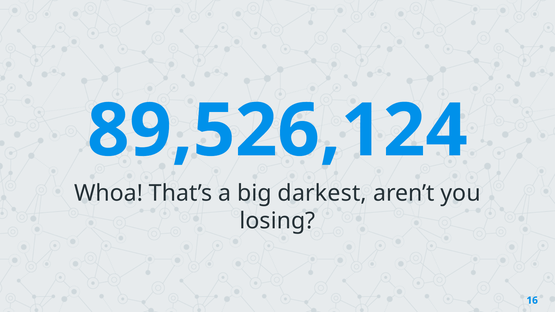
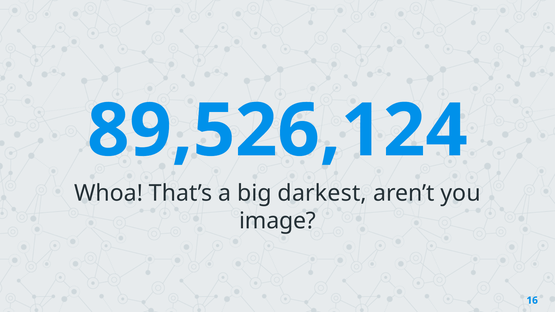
losing: losing -> image (278, 221)
